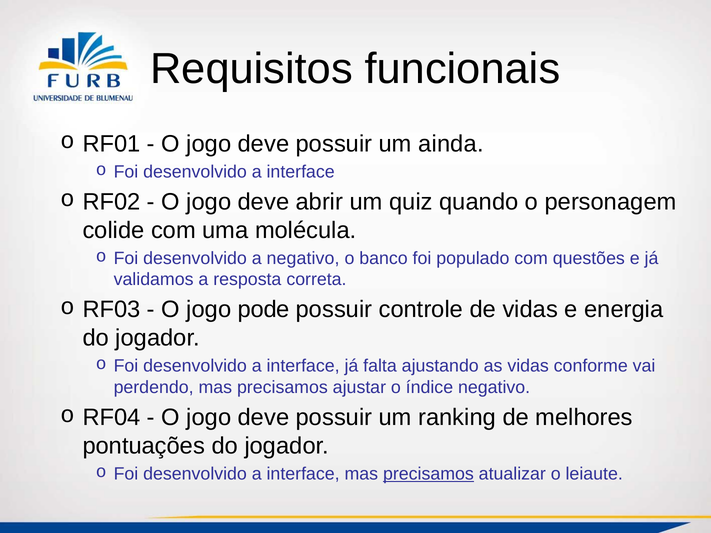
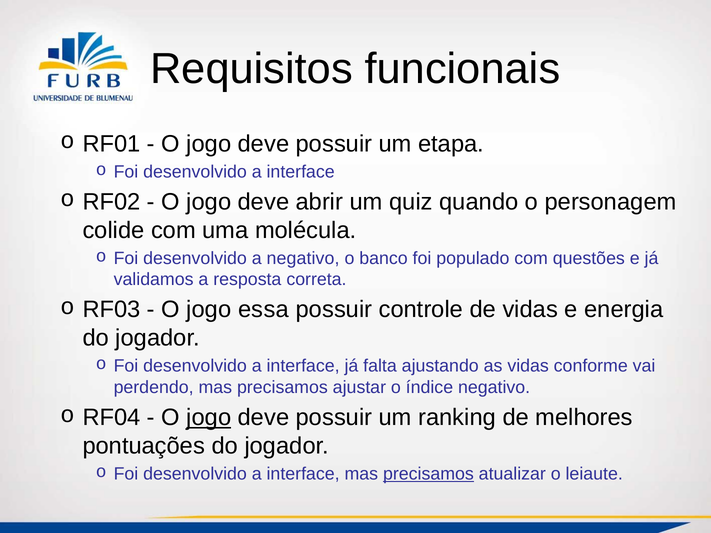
ainda: ainda -> etapa (451, 144)
pode: pode -> essa (263, 310)
jogo underline: none -> present (209, 418)
